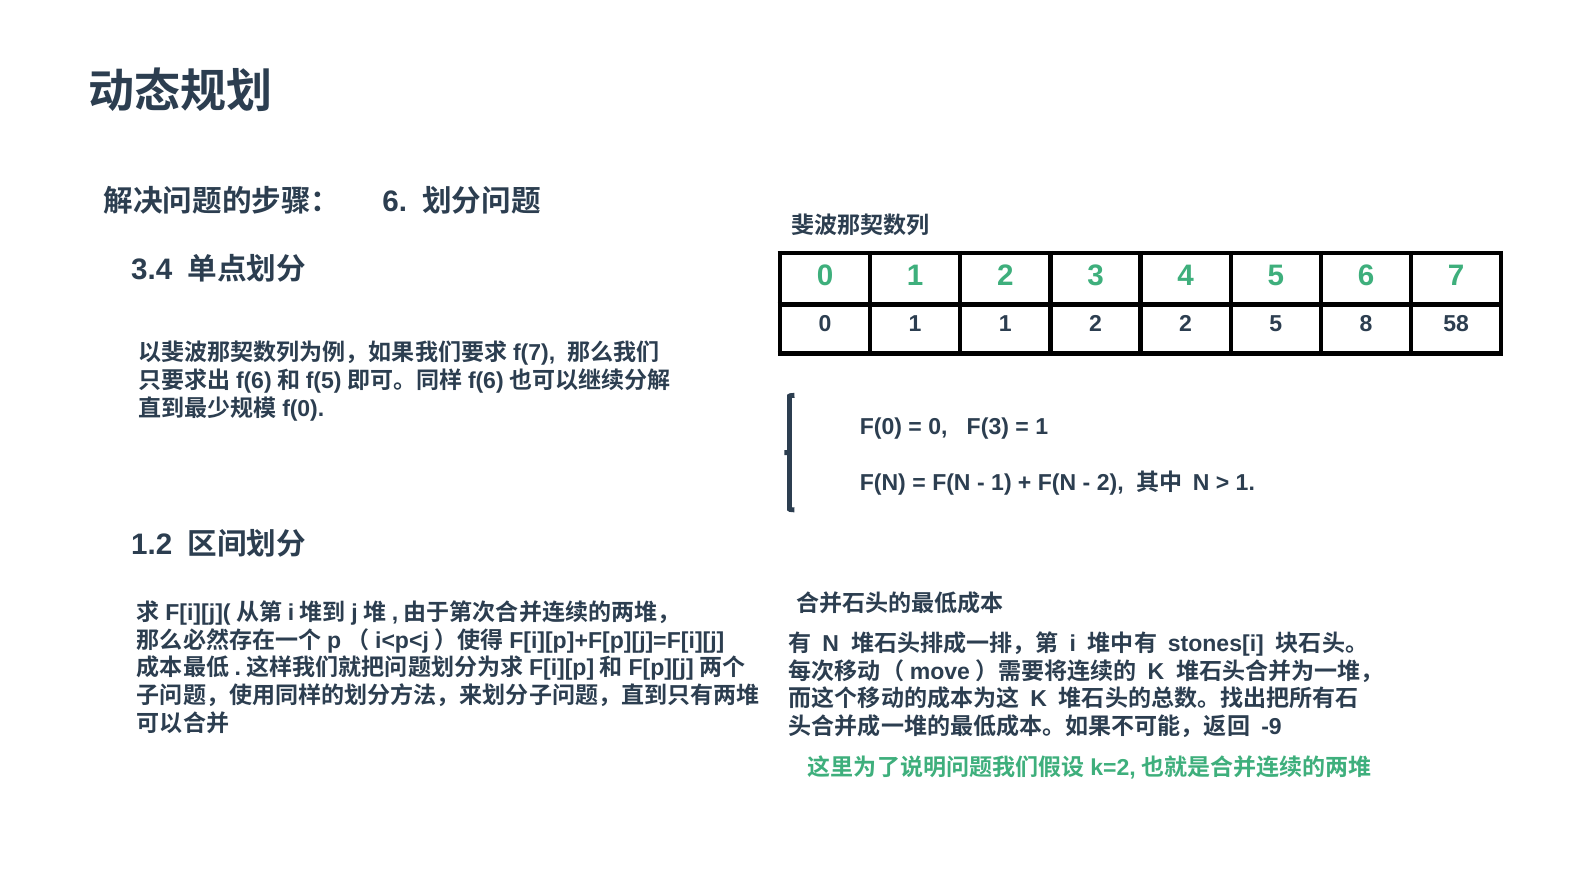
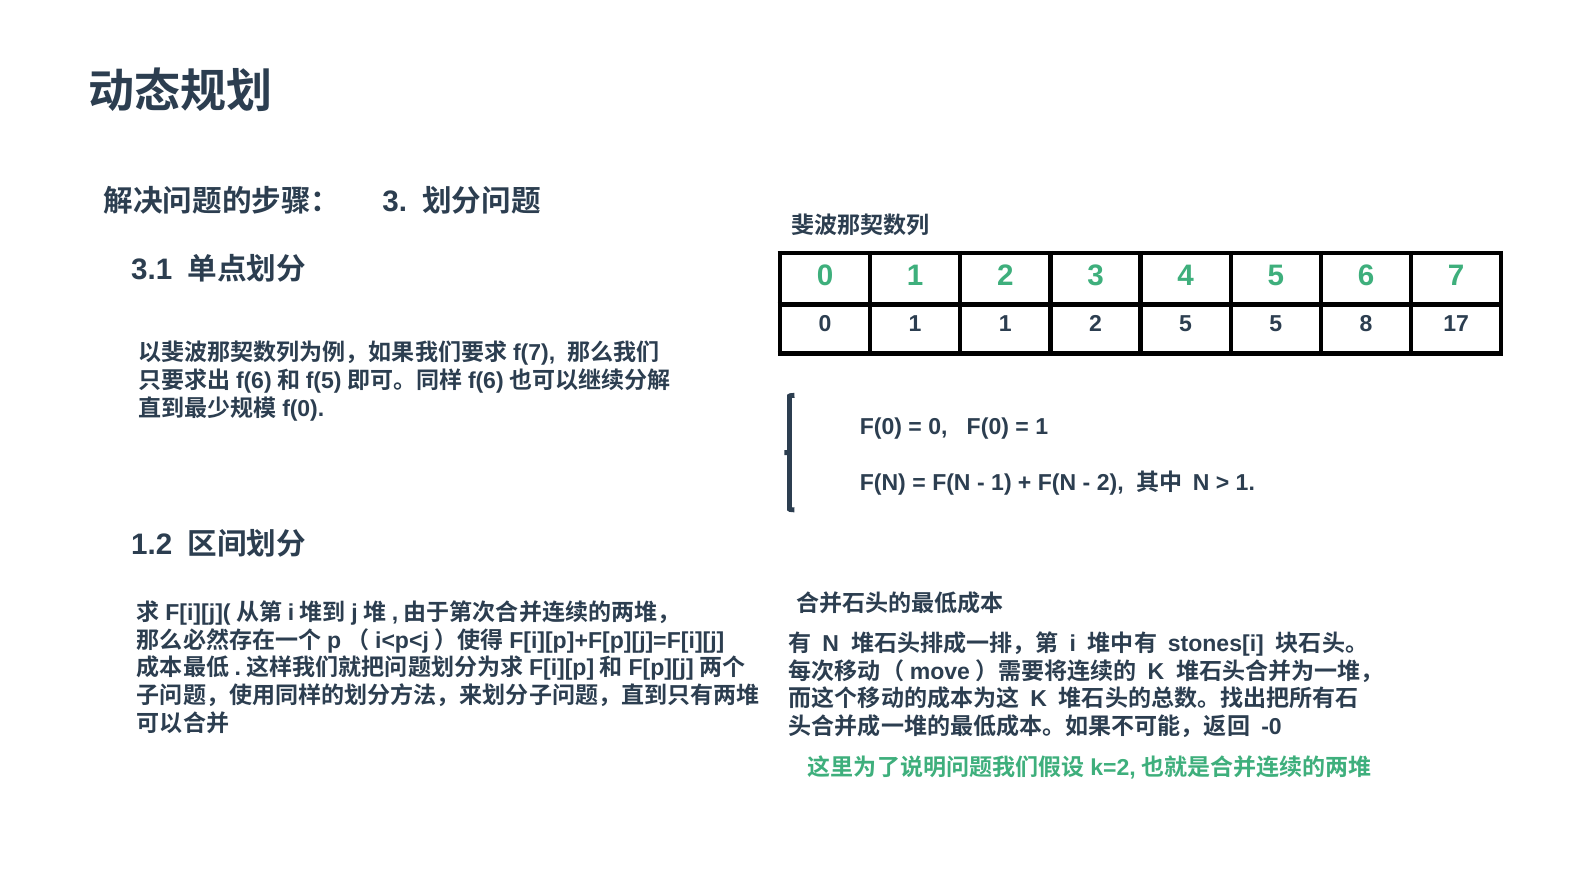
6: 6 -> 3 (395, 201)
3.4: 3.4 -> 3.1 (152, 270)
2 2: 2 -> 5 (1186, 324)
58: 58 -> 17 (1456, 324)
0 F(3: F(3 -> F(0 (988, 427)
-9: -9 -> -0 (1271, 727)
